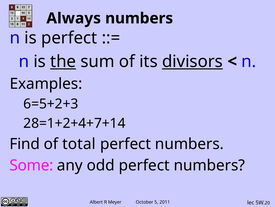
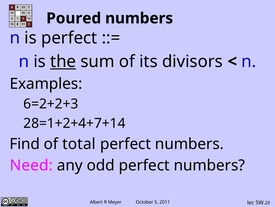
Always: Always -> Poured (74, 18)
divisors underline: present -> none (192, 61)
6=5+2+3: 6=5+2+3 -> 6=2+2+3 (51, 104)
Some: Some -> Need (31, 165)
